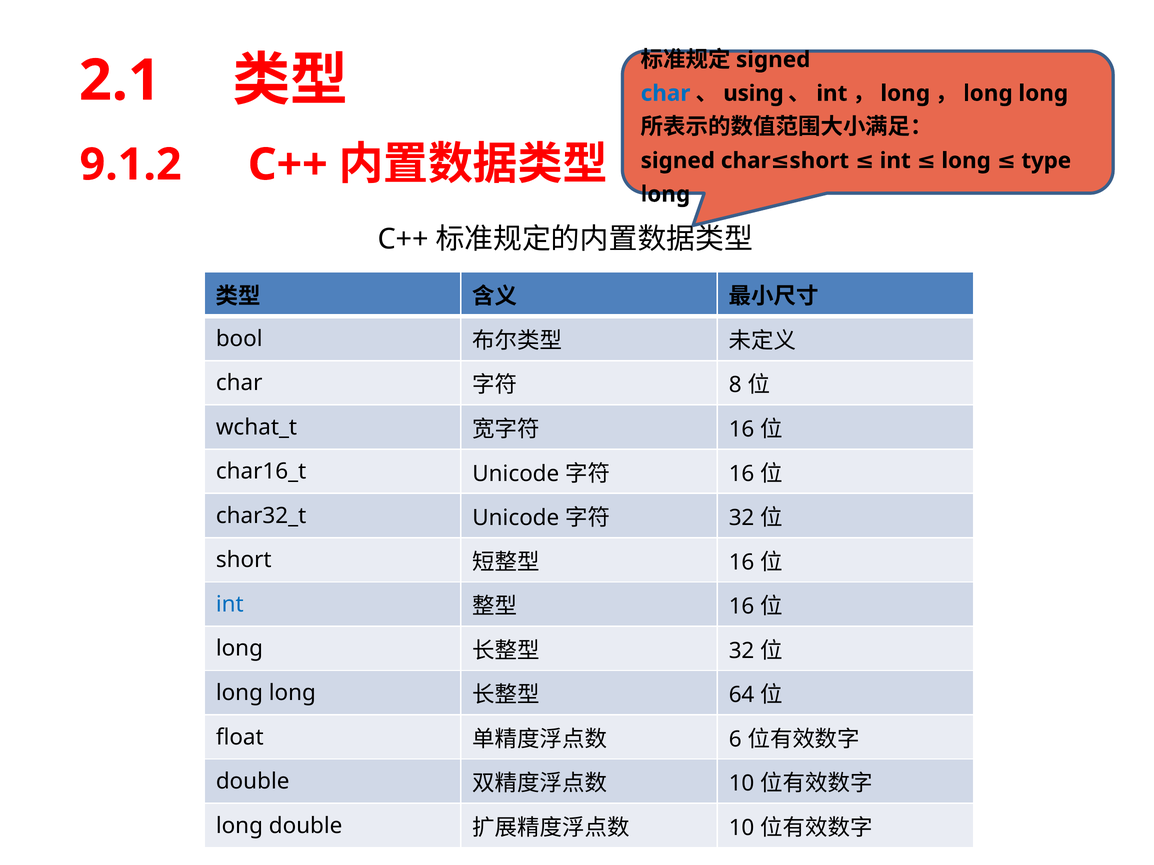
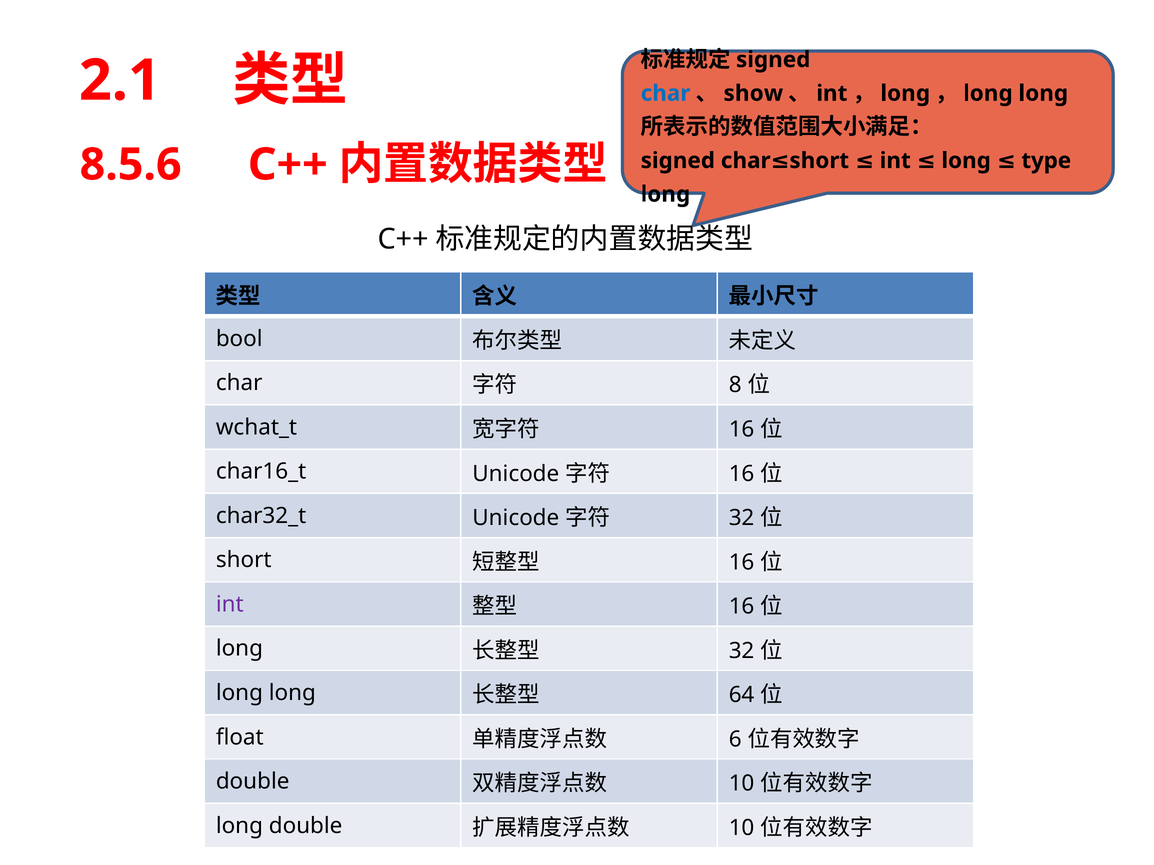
using: using -> show (753, 93)
9.1.2: 9.1.2 -> 8.5.6 (131, 165)
int colour: blue -> purple (230, 605)
